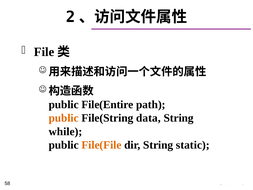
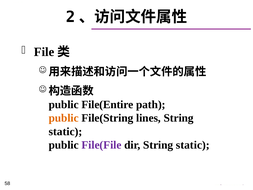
data: data -> lines (148, 118)
while: while -> static (65, 131)
File(File colour: orange -> purple (101, 145)
